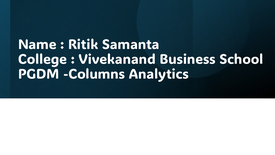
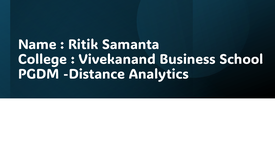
Columns: Columns -> Distance (94, 74)
